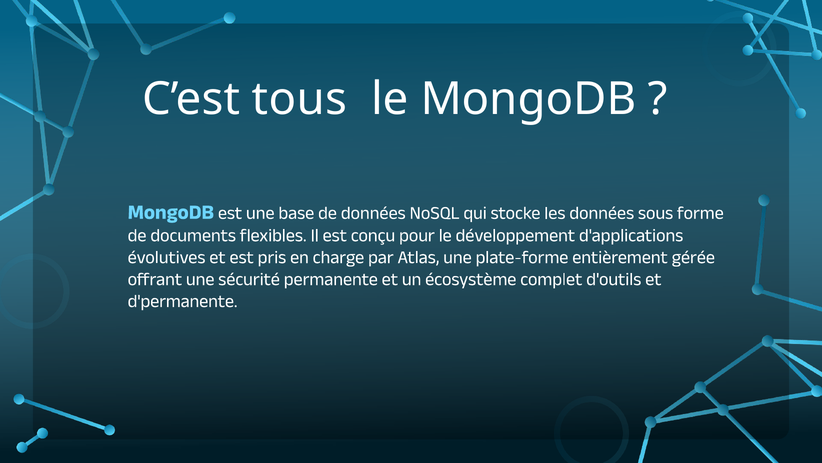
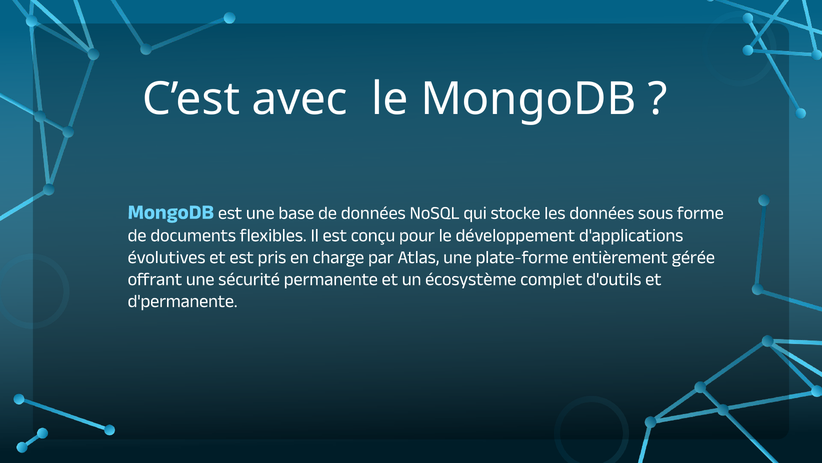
tous: tous -> avec (300, 99)
